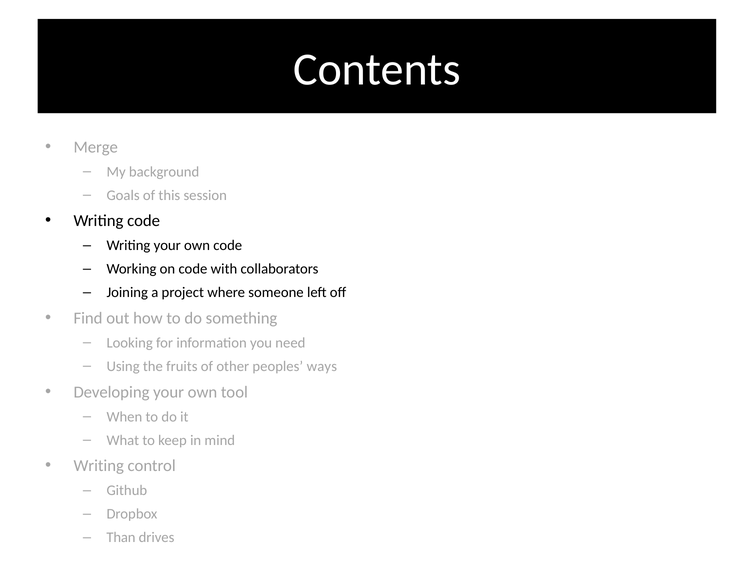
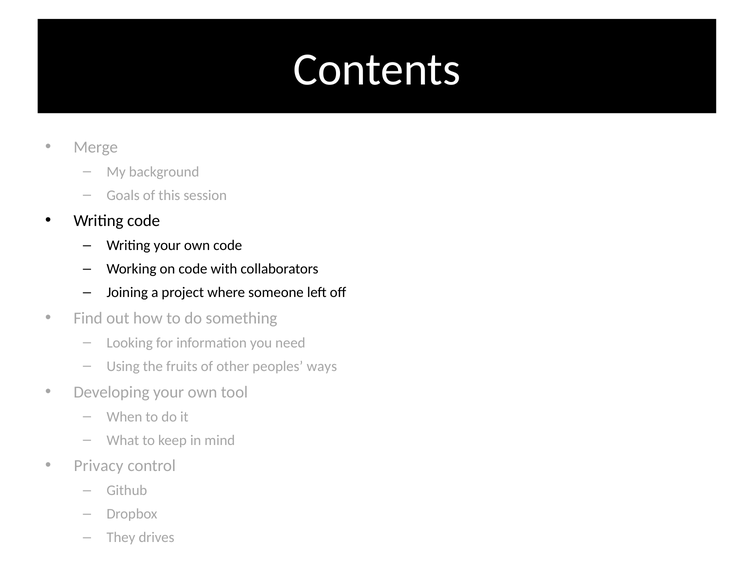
Writing: Writing -> Privacy (99, 465)
Than: Than -> They (121, 537)
